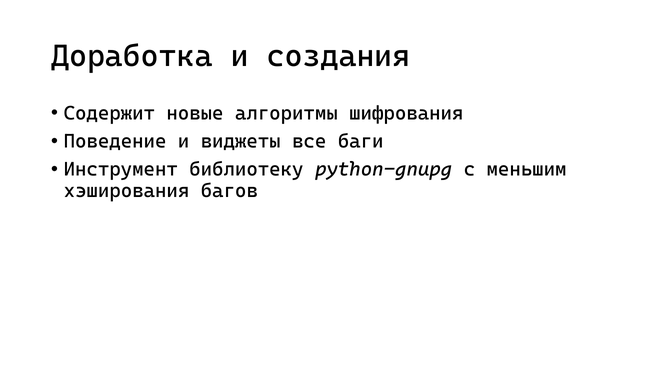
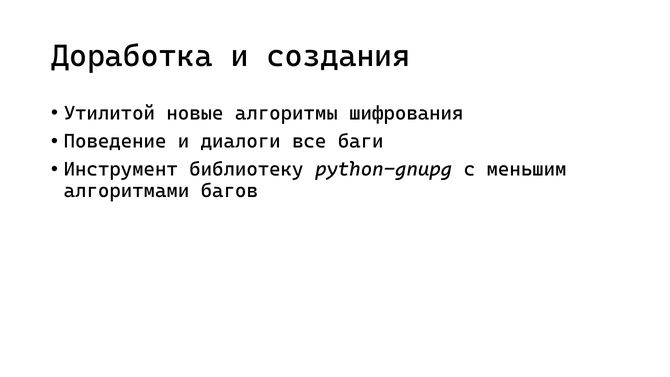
Содержит: Содержит -> Утилитой (109, 113)
виджеты: виджеты -> диалоги (241, 141)
хэширования: хэширования -> алгоритмами (126, 191)
